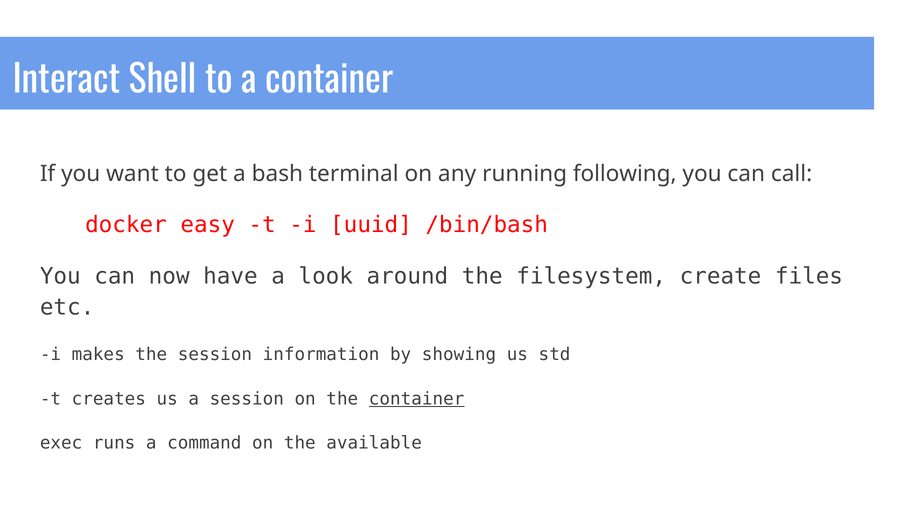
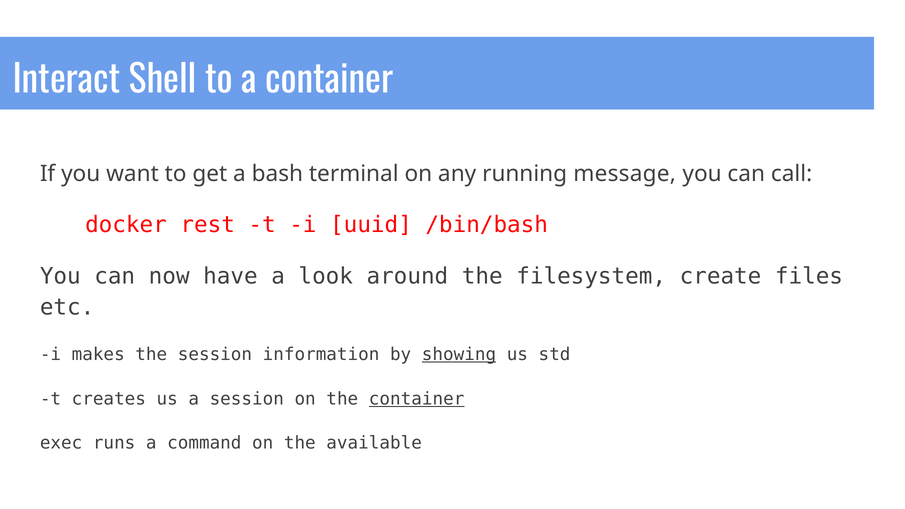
following: following -> message (625, 174)
easy: easy -> rest (208, 225)
showing underline: none -> present (459, 354)
